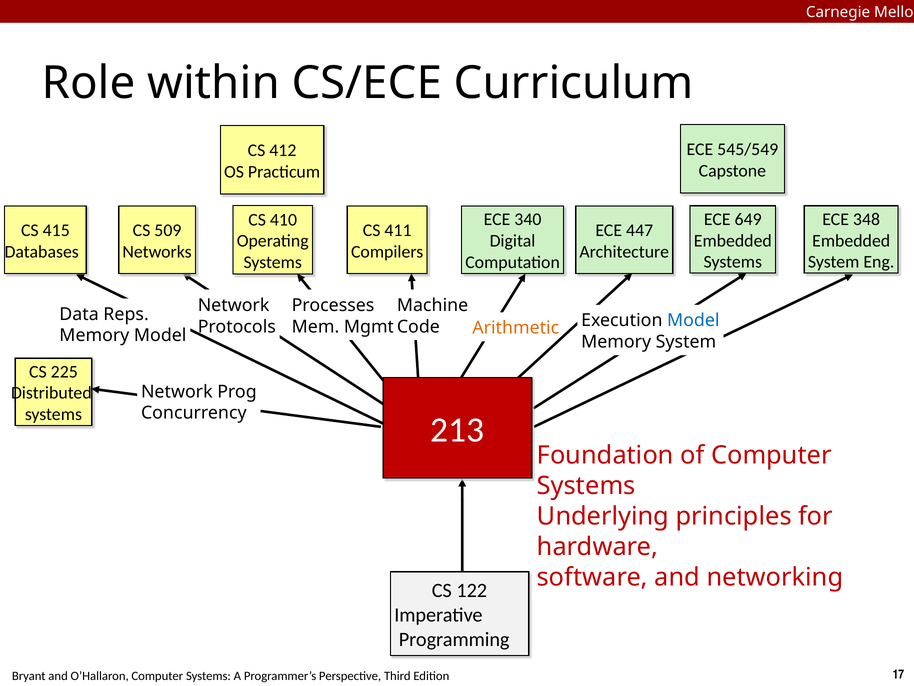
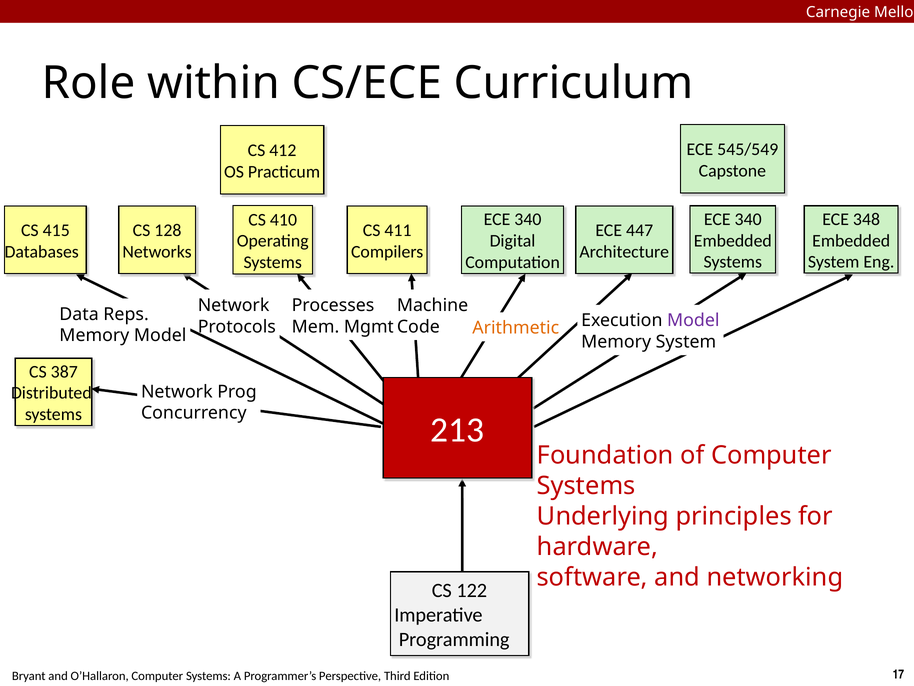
649: 649 -> 340 (748, 219)
509: 509 -> 128 (168, 230)
Model colour: blue -> purple (693, 320)
225: 225 -> 387 (64, 371)
